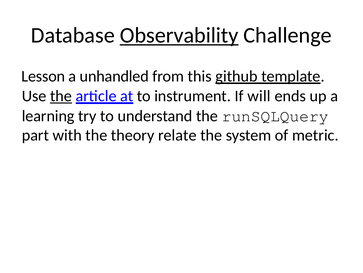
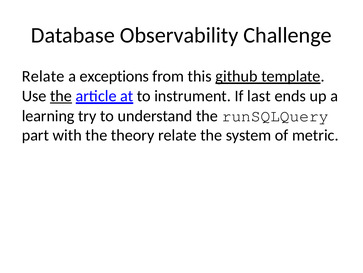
Observability underline: present -> none (179, 35)
Lesson: Lesson -> Relate (43, 76)
unhandled: unhandled -> exceptions (114, 76)
will: will -> last (259, 96)
